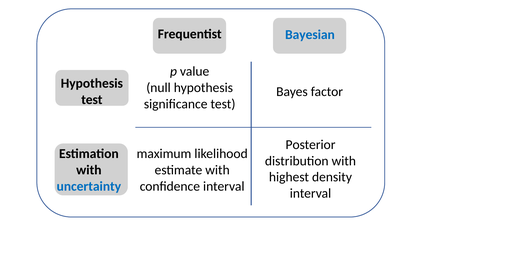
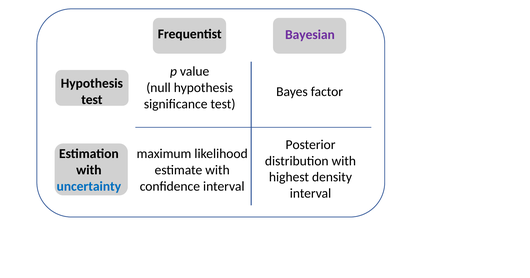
Bayesian colour: blue -> purple (310, 35)
